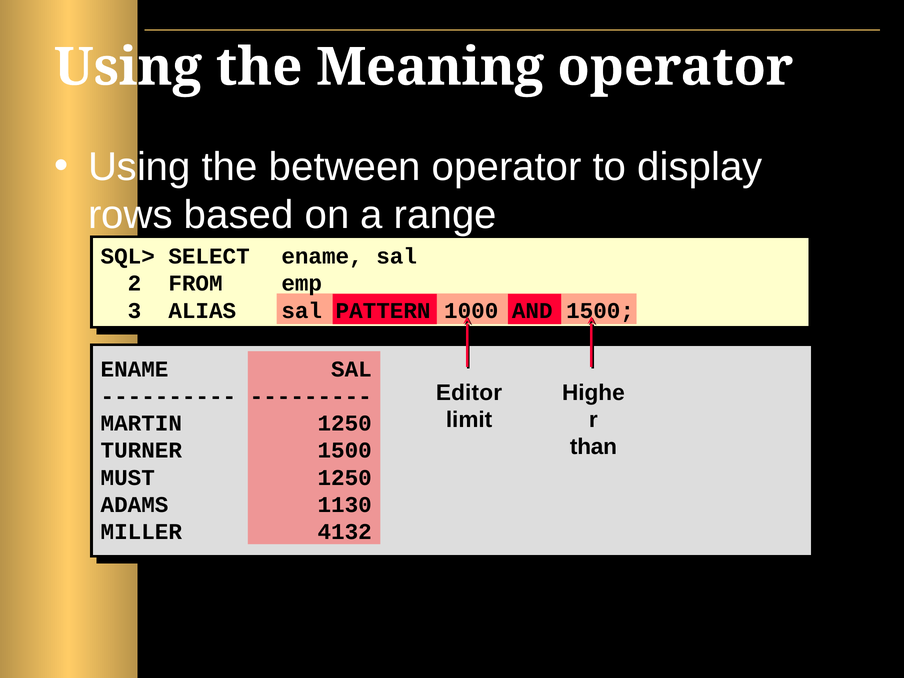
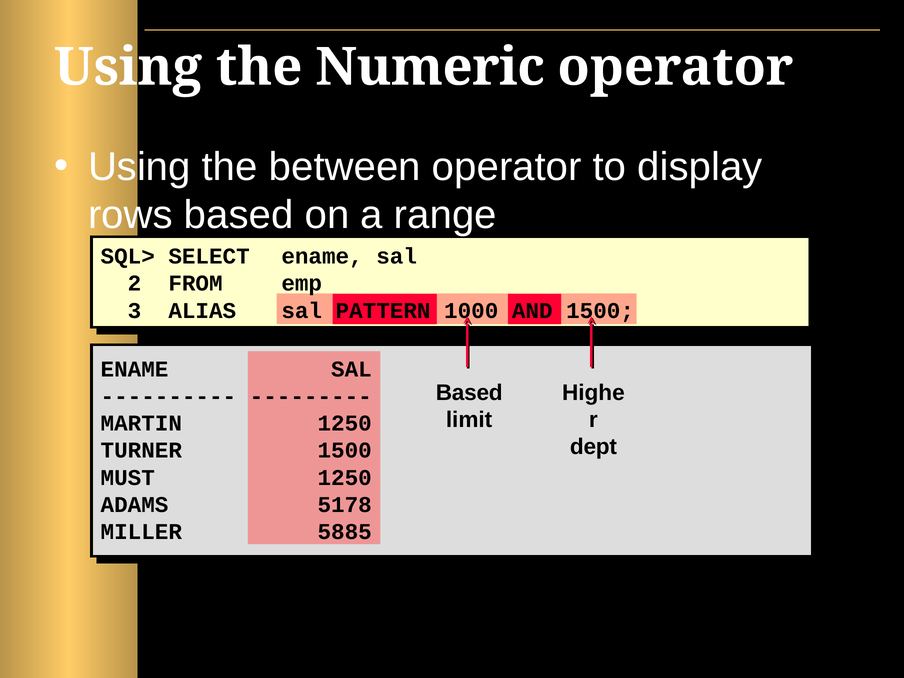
Meaning: Meaning -> Numeric (430, 67)
Editor: Editor -> Based (469, 393)
than: than -> dept (593, 447)
1130: 1130 -> 5178 (345, 505)
4132: 4132 -> 5885 (345, 532)
